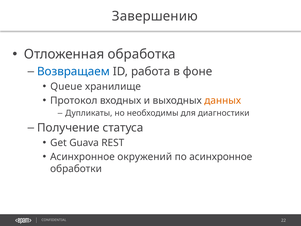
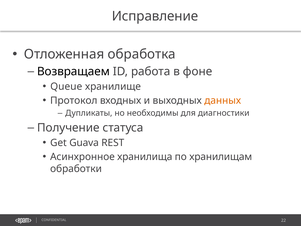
Завершению: Завершению -> Исправление (155, 16)
Возвращаем colour: blue -> black (73, 72)
окружений: окружений -> хранилища (145, 157)
по асинхронное: асинхронное -> хранилищам (221, 157)
